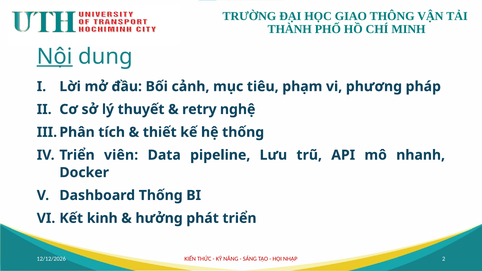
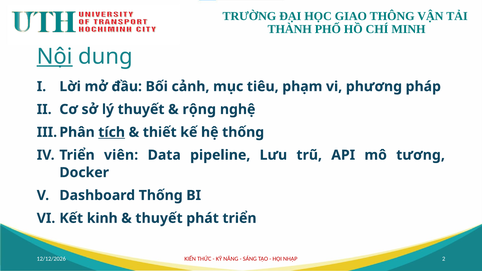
retry: retry -> rộng (199, 109)
tích underline: none -> present (112, 132)
nhanh: nhanh -> tương (421, 155)
hưởng: hưởng -> thuyết (159, 218)
